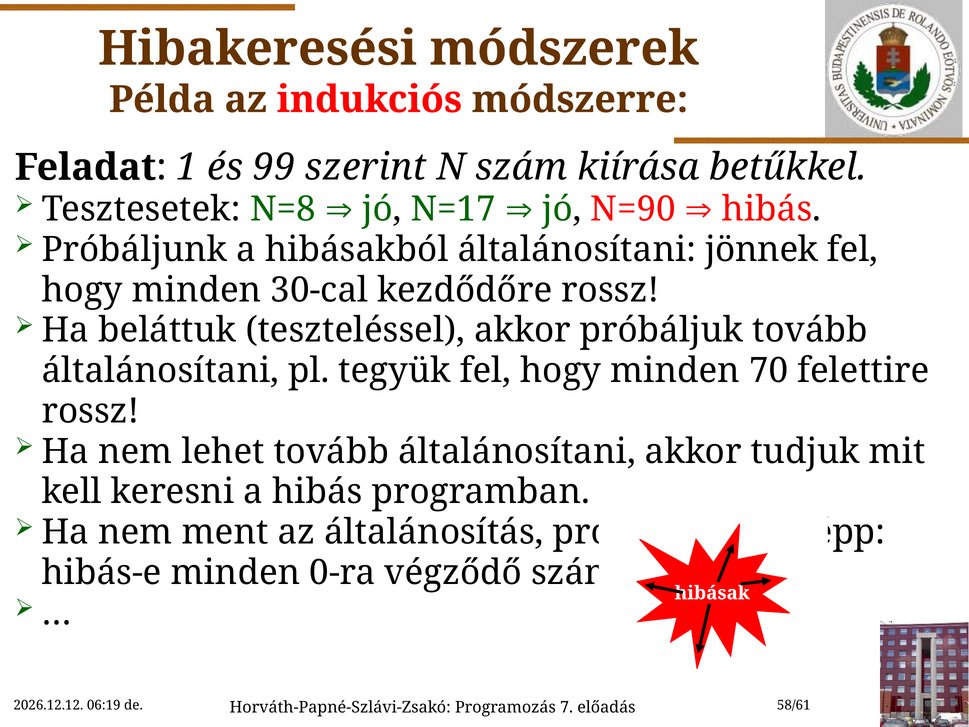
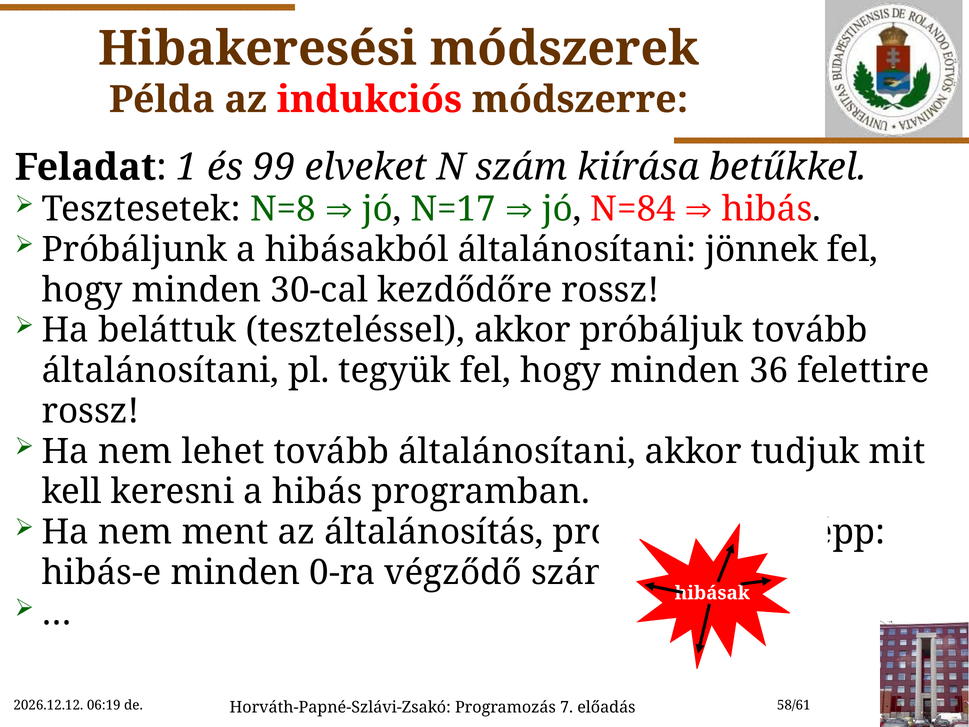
szerint: szerint -> elveket (366, 167)
N=90: N=90 -> N=84 (633, 209)
70: 70 -> 36 (769, 371)
